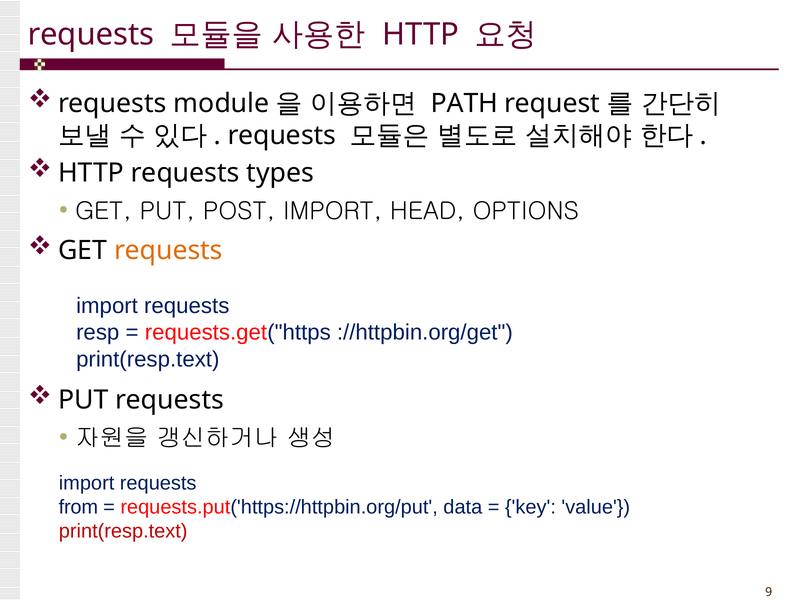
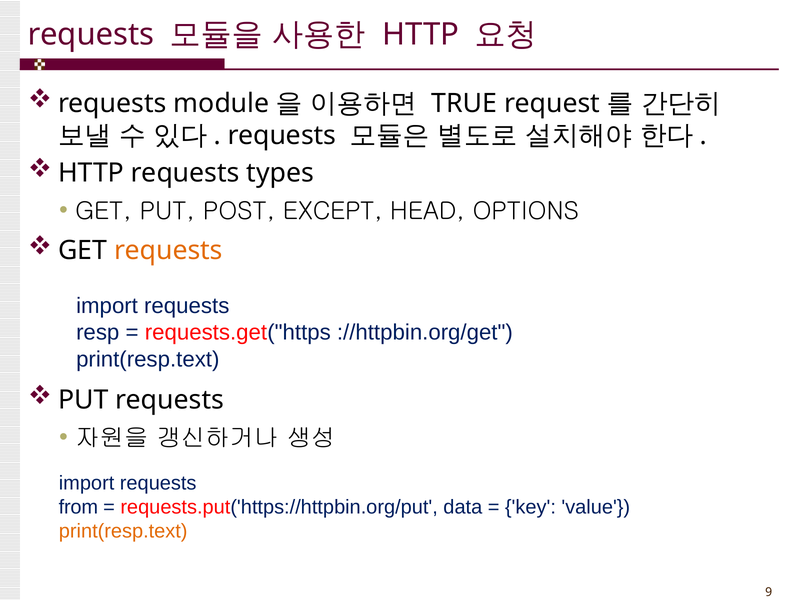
PATH: PATH -> TRUE (464, 103)
POST IMPORT: IMPORT -> EXCEPT (333, 211)
print(resp.text colour: red -> orange (123, 531)
